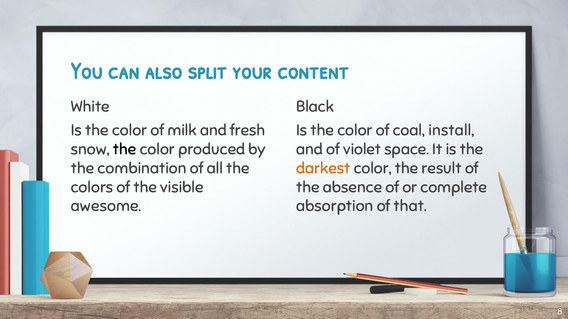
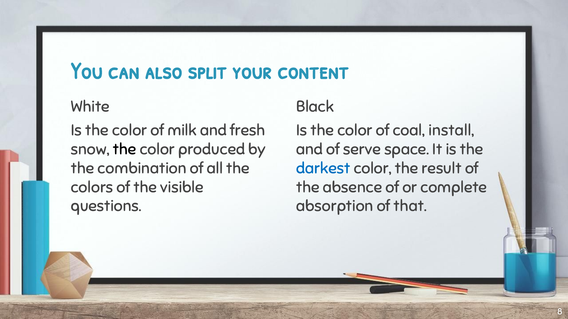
violet: violet -> serve (362, 150)
darkest colour: orange -> blue (323, 168)
awesome: awesome -> questions (106, 206)
